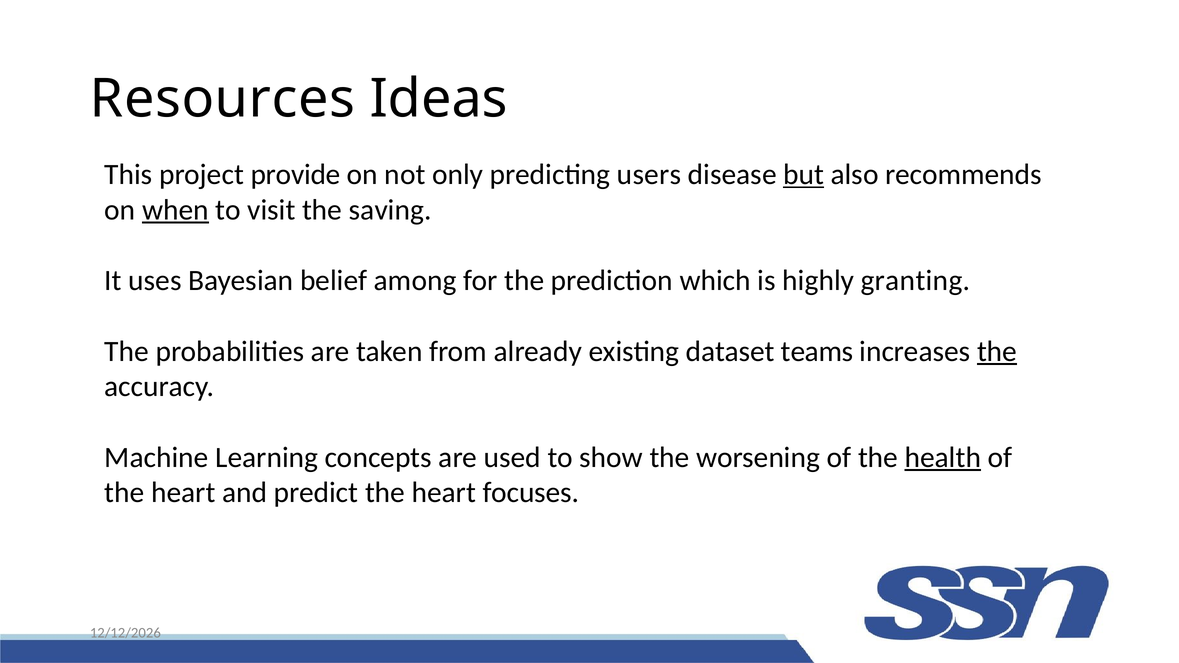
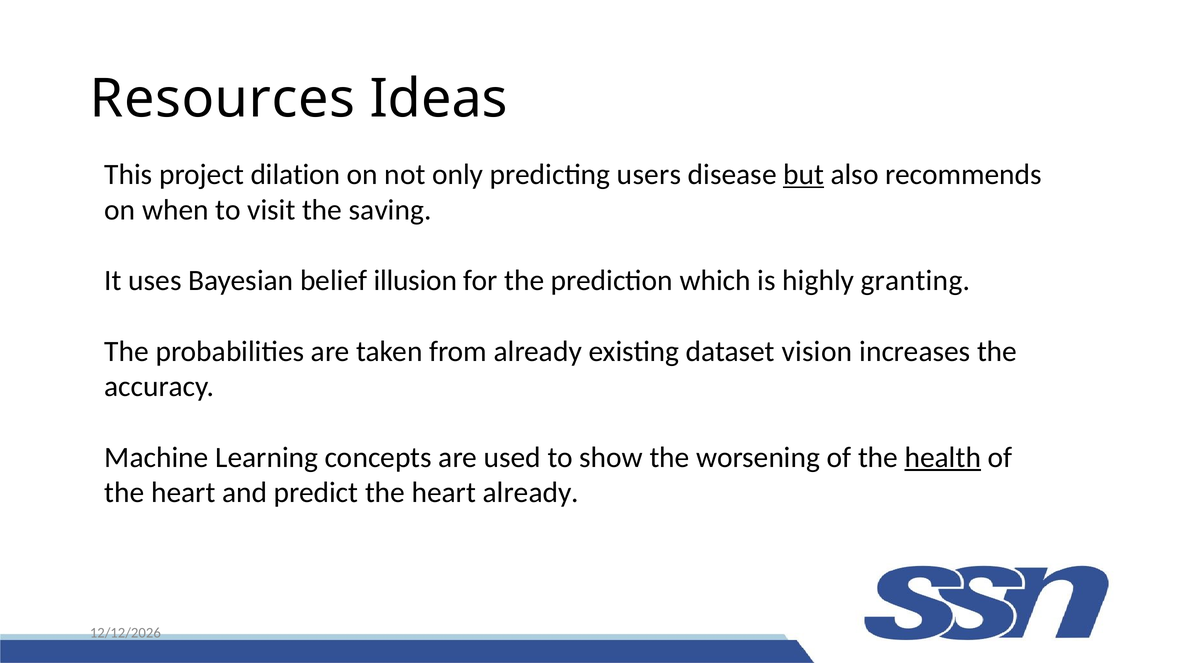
provide: provide -> dilation (295, 175)
when underline: present -> none (175, 210)
among: among -> illusion (415, 281)
teams: teams -> vision (817, 351)
the underline: present -> none (997, 351)
heart focuses: focuses -> already (531, 493)
